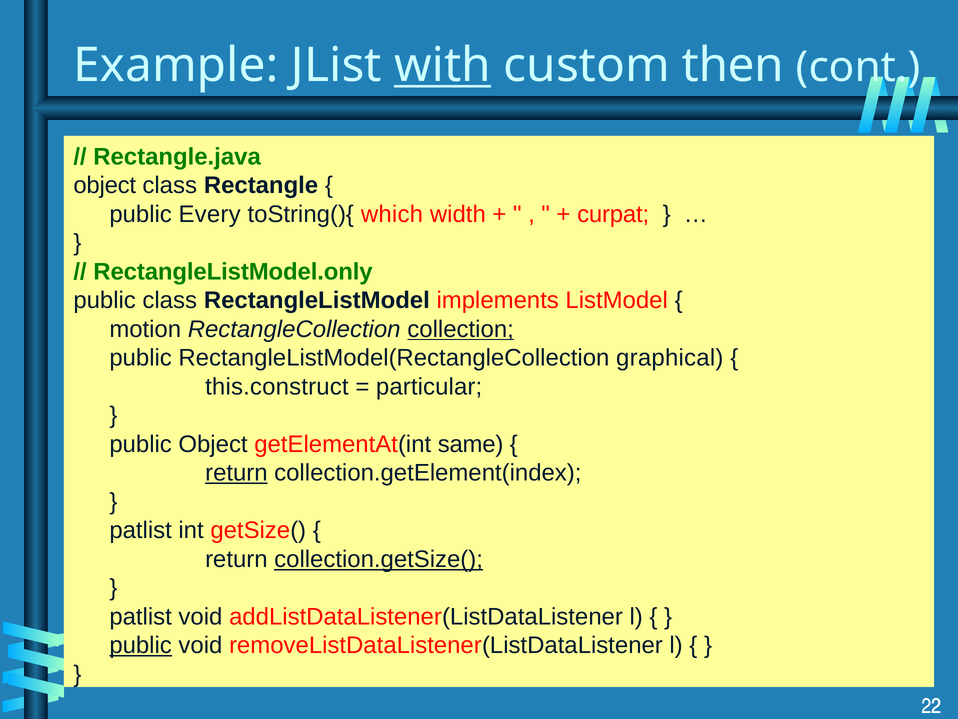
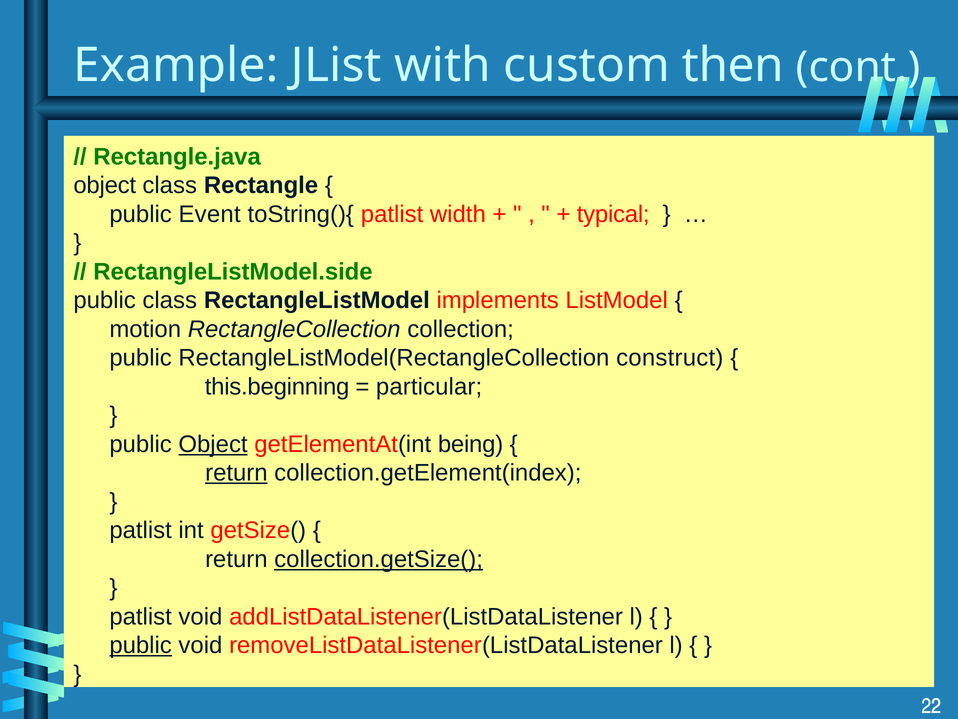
with underline: present -> none (443, 66)
Every: Every -> Event (210, 214)
toString(){ which: which -> patlist (392, 214)
curpat: curpat -> typical (613, 214)
RectangleListModel.only: RectangleListModel.only -> RectangleListModel.side (233, 272)
collection underline: present -> none (461, 329)
graphical: graphical -> construct (670, 358)
this.construct: this.construct -> this.beginning (277, 386)
Object underline: none -> present (213, 444)
same: same -> being (471, 444)
